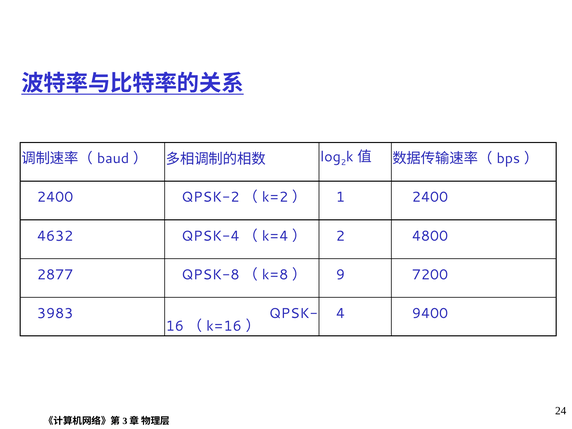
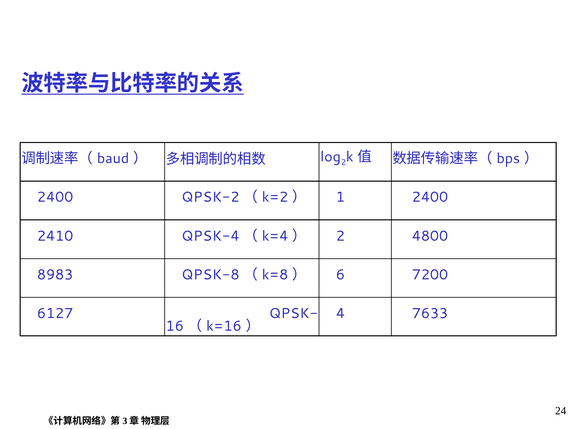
4632: 4632 -> 2410 (55, 236)
2877: 2877 -> 8983 (55, 275)
9: 9 -> 6 (340, 275)
3983: 3983 -> 6127 (55, 313)
9400: 9400 -> 7633 (430, 313)
